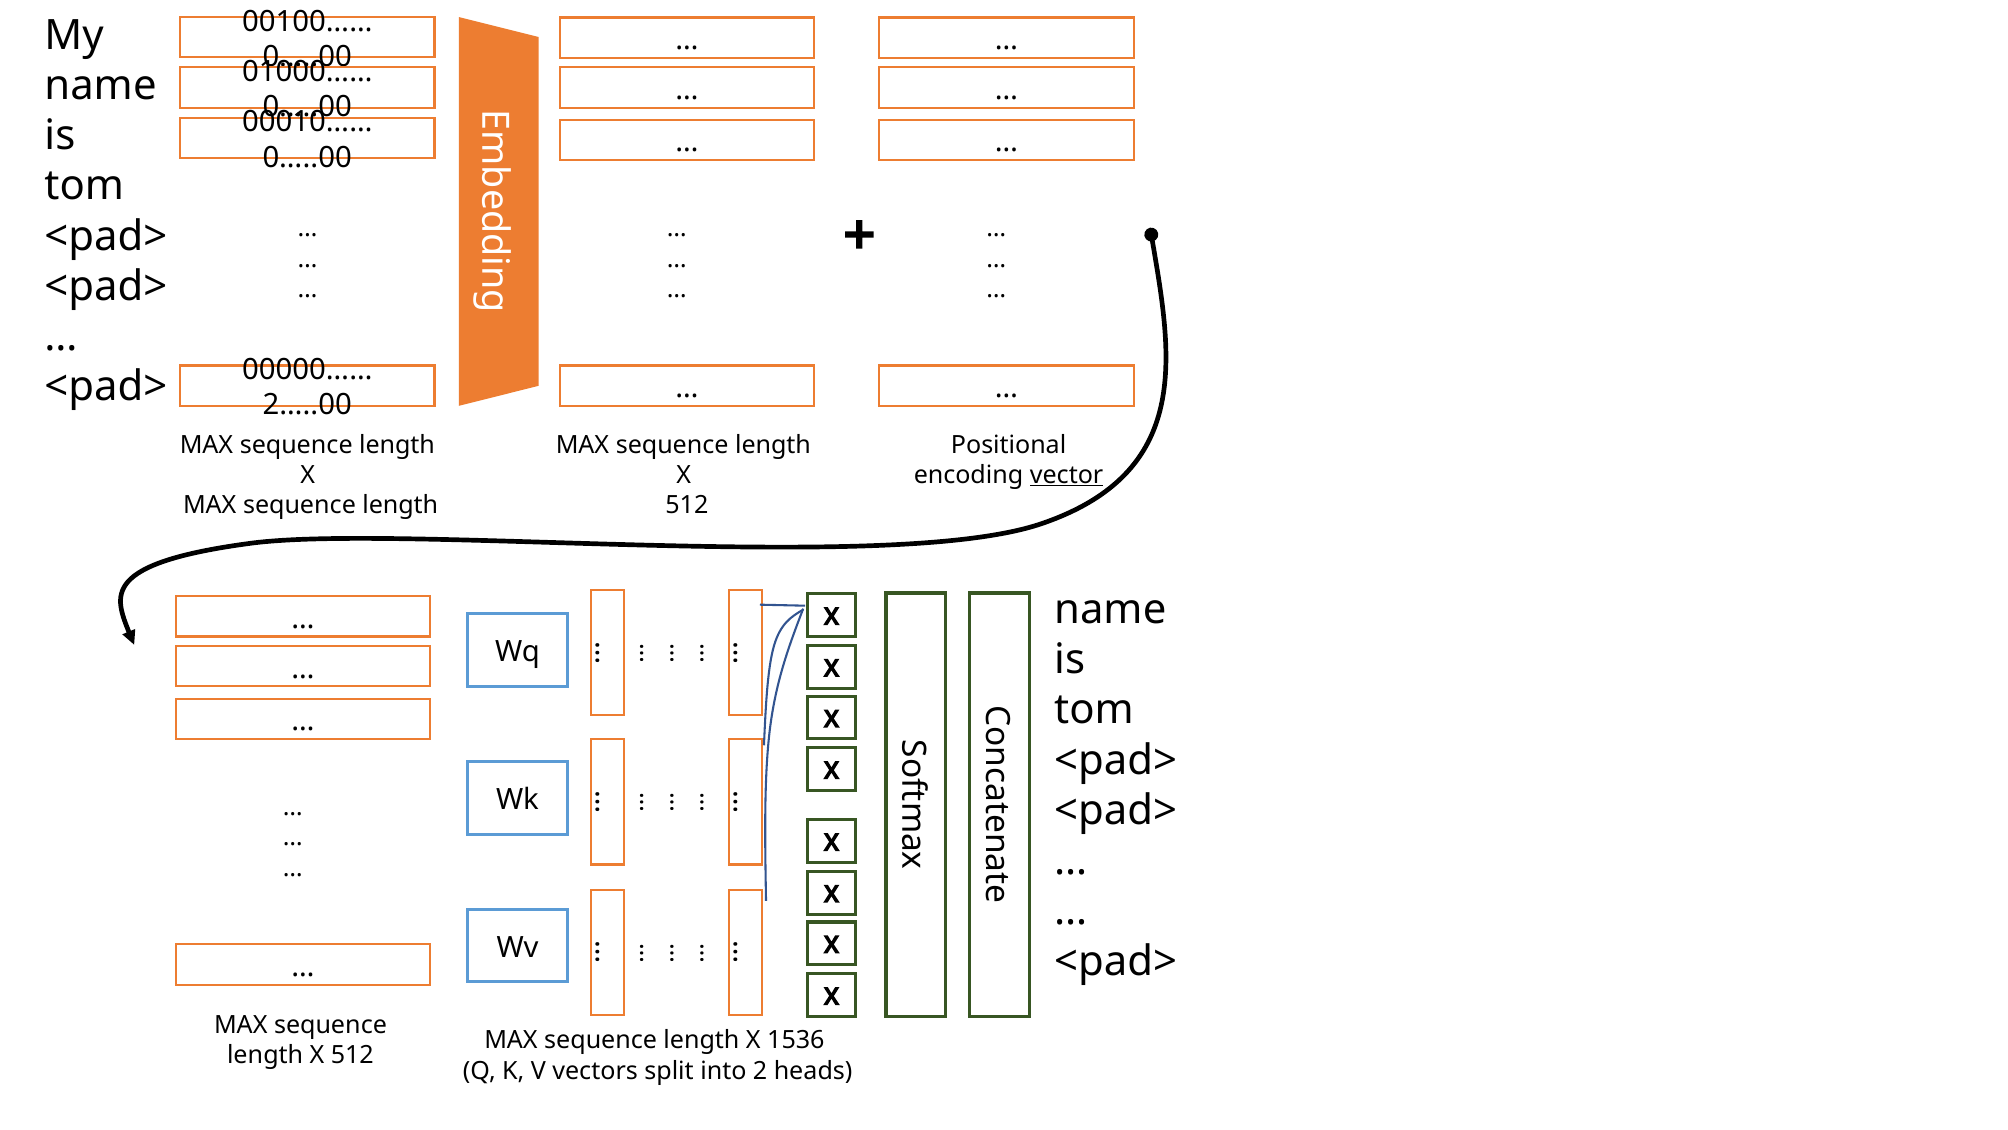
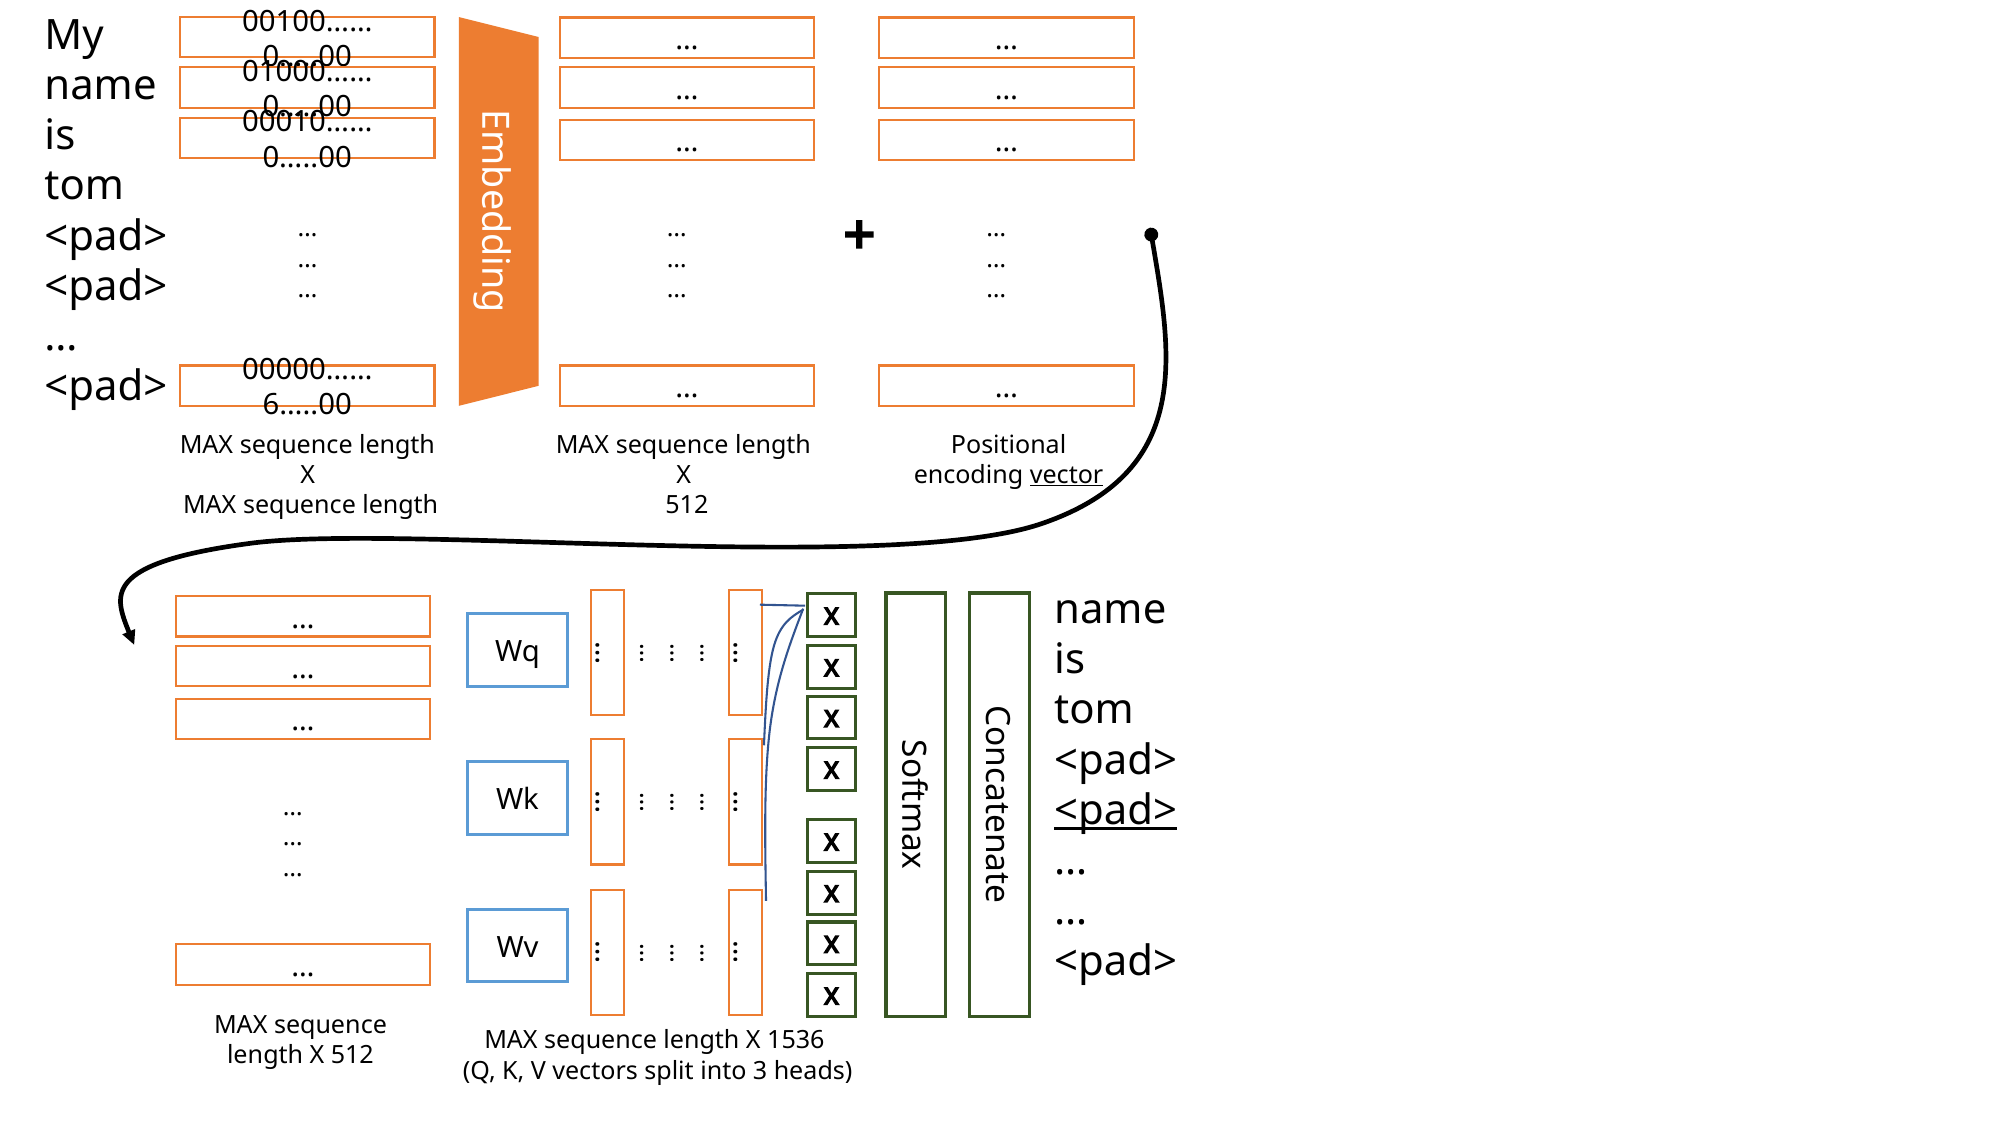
2…..00: 2…..00 -> 6…..00 (307, 405)
<pad> underline: none -> present (1116, 810)
2: 2 -> 3 (760, 1070)
